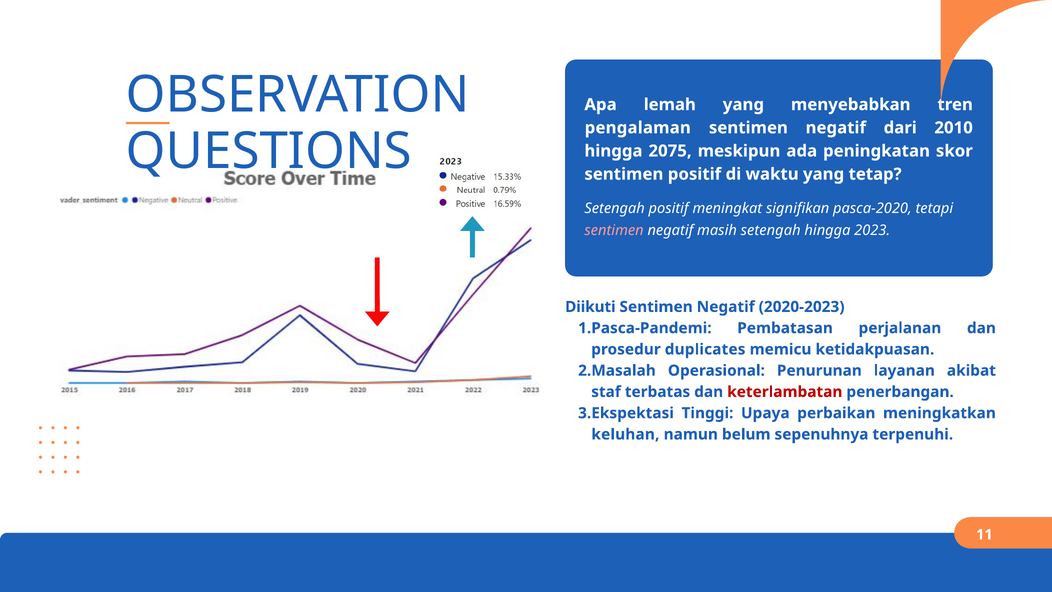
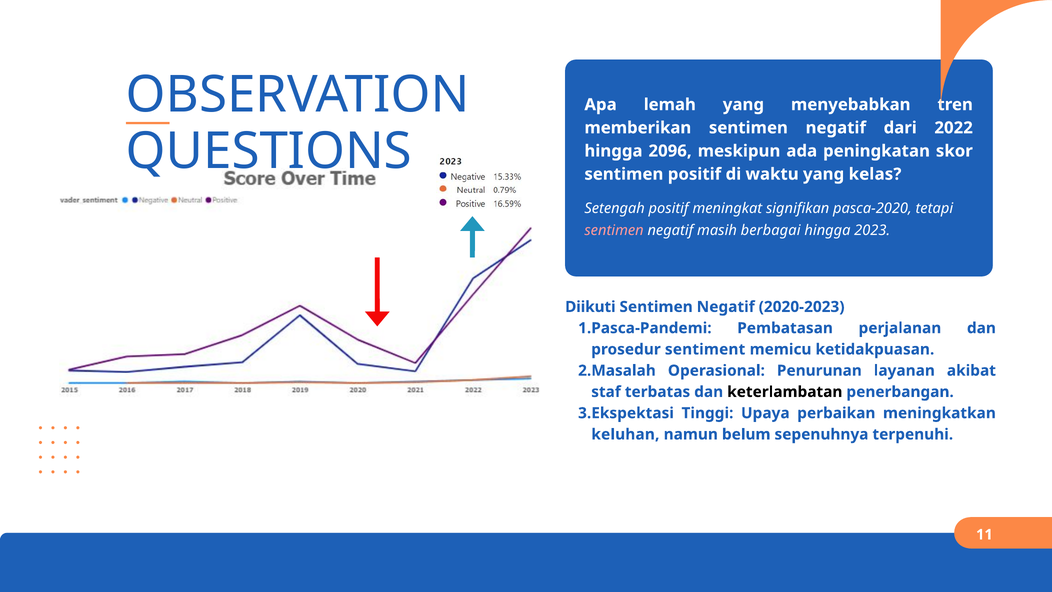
pengalaman: pengalaman -> memberikan (638, 128)
2010: 2010 -> 2022 (954, 128)
2075: 2075 -> 2096 (670, 151)
tetap: tetap -> kelas (875, 174)
masih setengah: setengah -> berbagai (771, 230)
duplicates: duplicates -> sentiment (705, 349)
keterlambatan colour: red -> black (785, 392)
